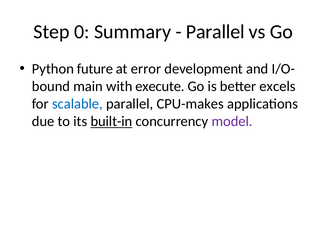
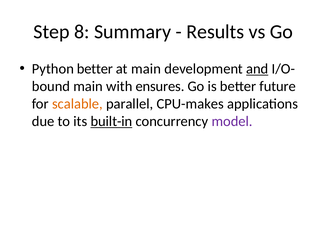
0: 0 -> 8 (82, 32)
Parallel: Parallel -> Results (215, 32)
Python future: future -> better (95, 69)
at error: error -> main (146, 69)
and underline: none -> present (257, 69)
execute: execute -> ensures (160, 86)
excels: excels -> future (278, 86)
scalable colour: blue -> orange (77, 103)
